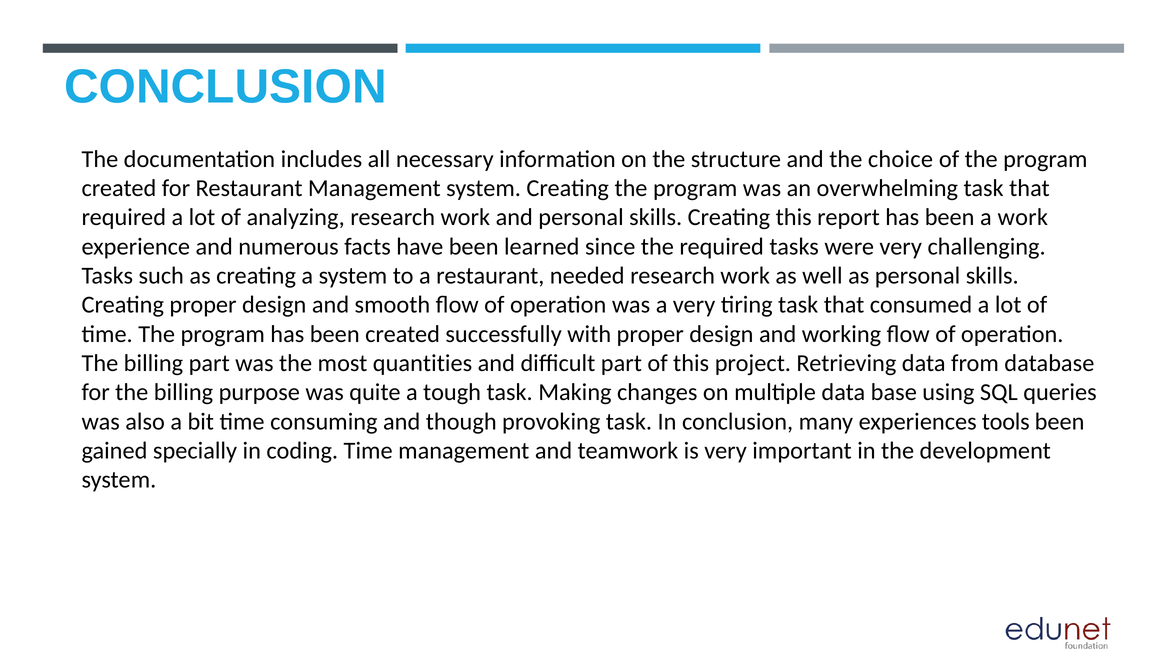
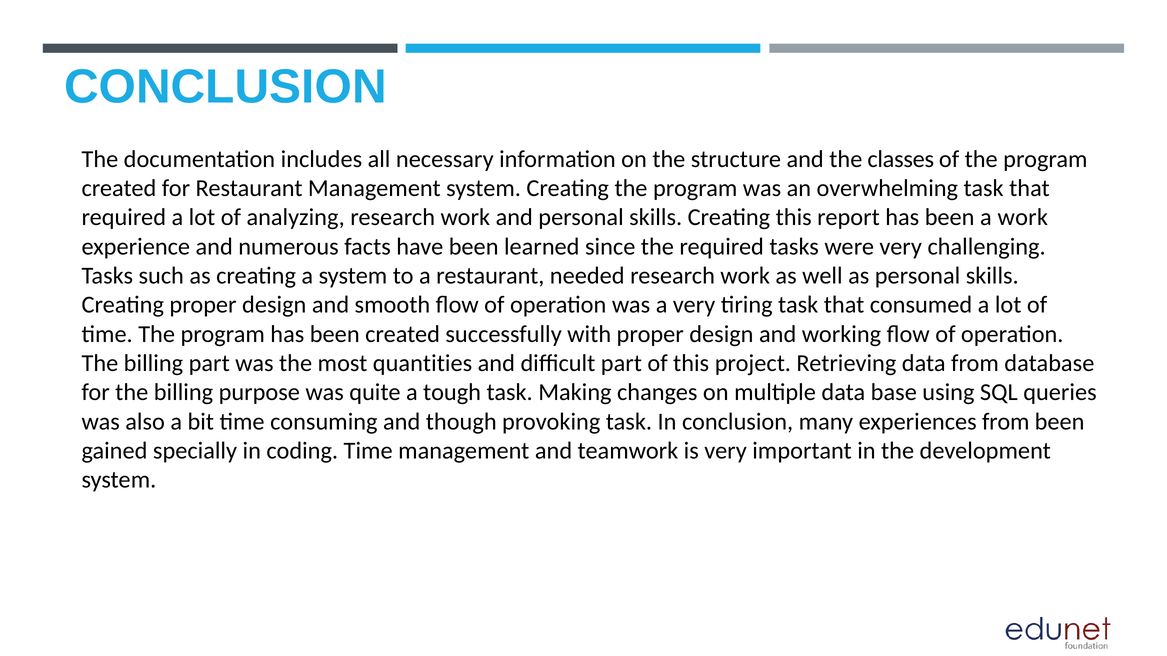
choice: choice -> classes (901, 159)
experiences tools: tools -> from (1006, 422)
